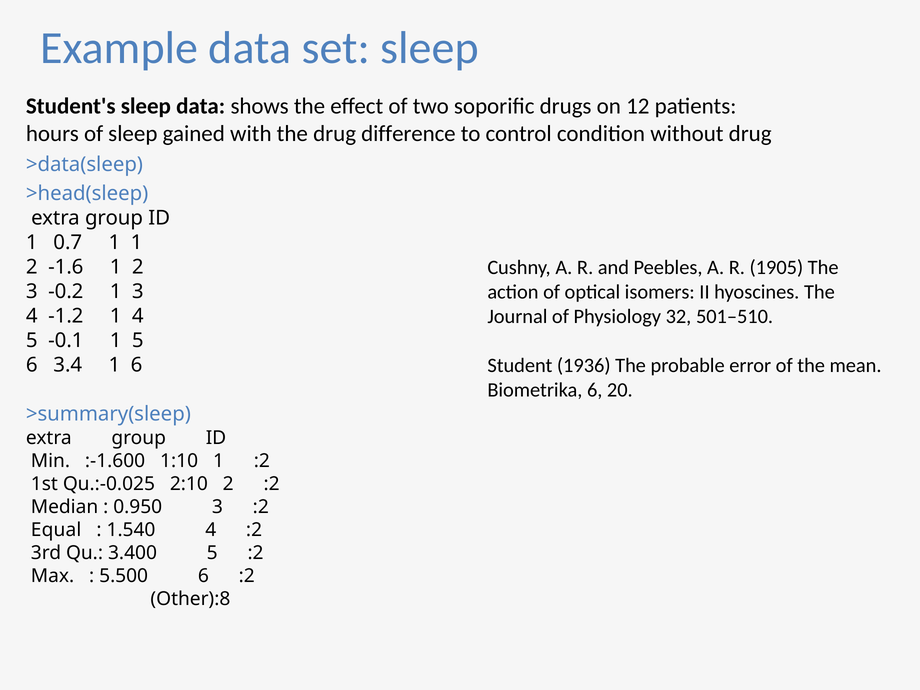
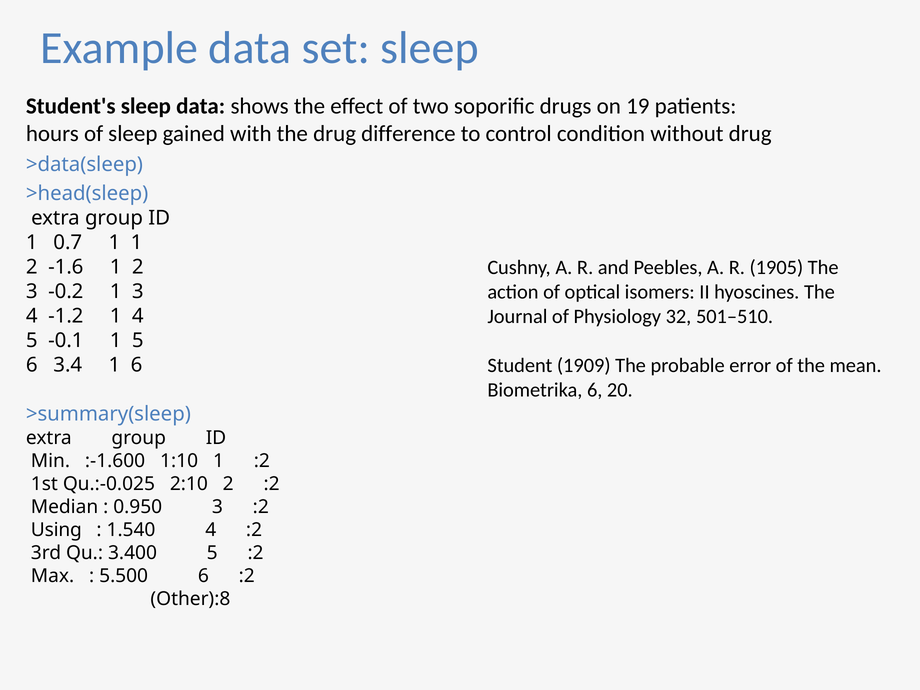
12: 12 -> 19 (638, 106)
1936: 1936 -> 1909 (584, 365)
Equal: Equal -> Using (56, 530)
